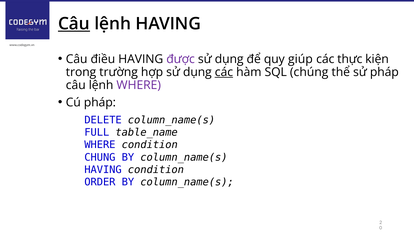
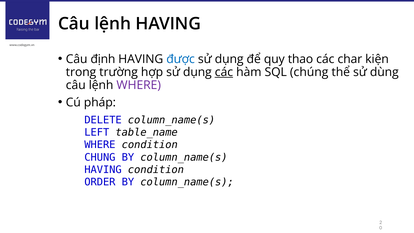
Câu underline: present -> none (74, 24)
điều: điều -> định (103, 59)
được colour: purple -> blue (181, 59)
giúp: giúp -> thao (301, 59)
thực: thực -> char (350, 59)
sử pháp: pháp -> dùng (384, 72)
FULL: FULL -> LEFT (97, 132)
